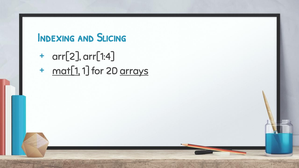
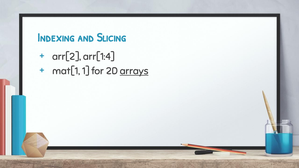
mat[1 underline: present -> none (66, 71)
